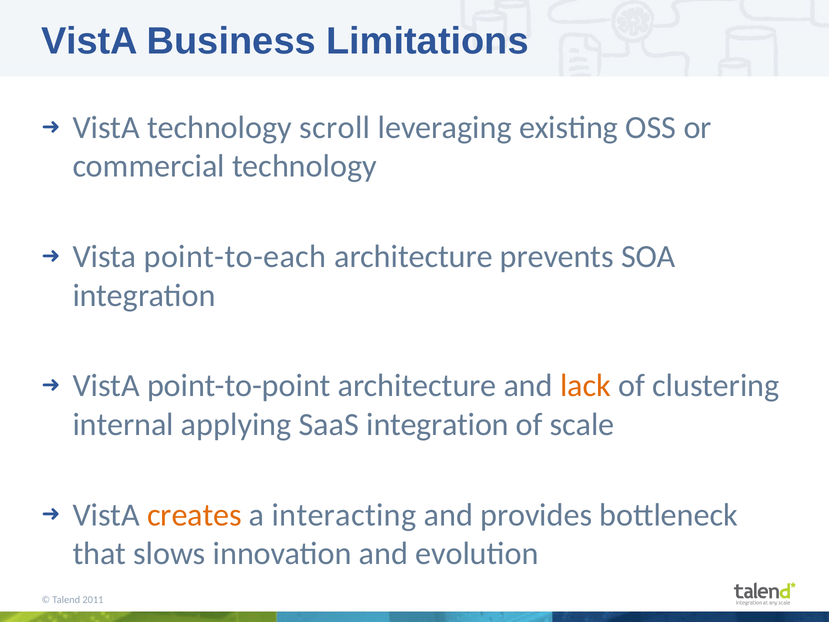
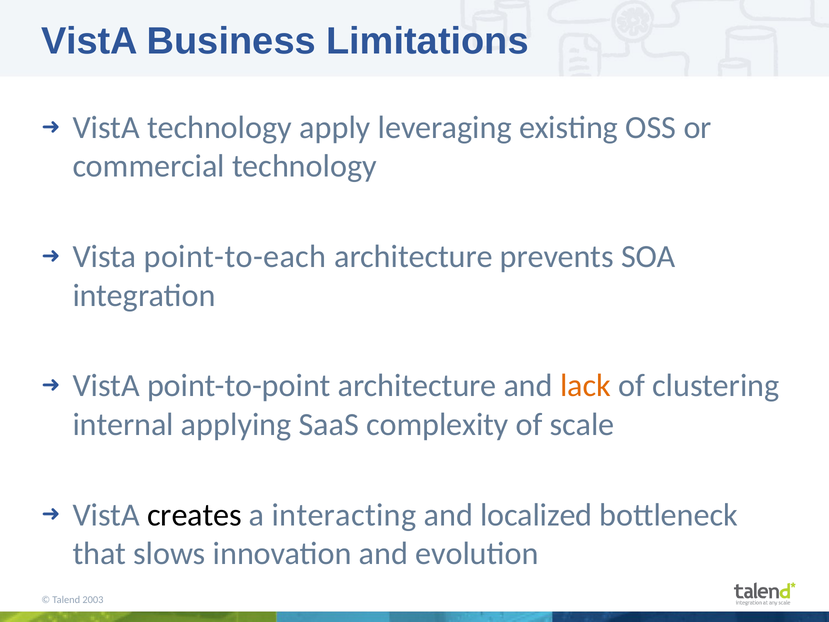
scroll: scroll -> apply (335, 128)
SaaS integration: integration -> complexity (437, 424)
creates colour: orange -> black (194, 515)
provides: provides -> localized (536, 515)
2011: 2011 -> 2003 (93, 599)
